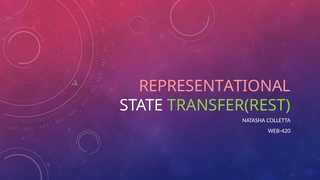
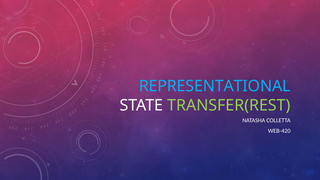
REPRESENTATIONAL colour: pink -> light blue (215, 86)
